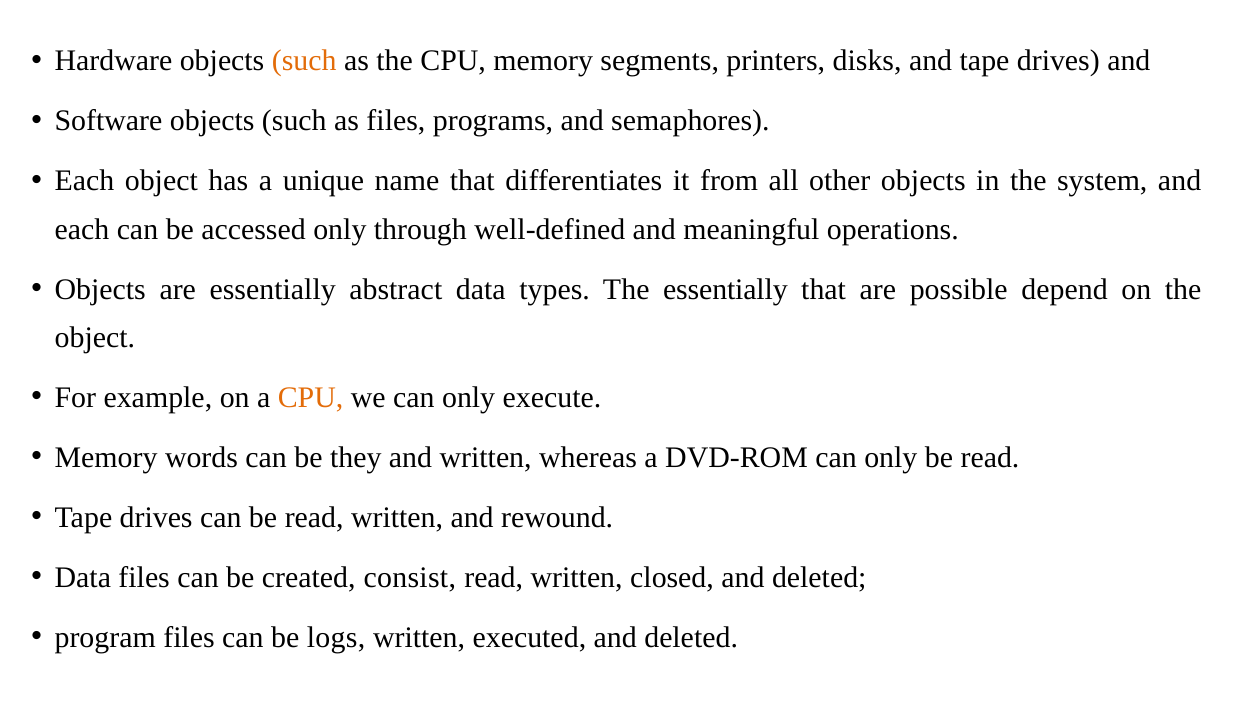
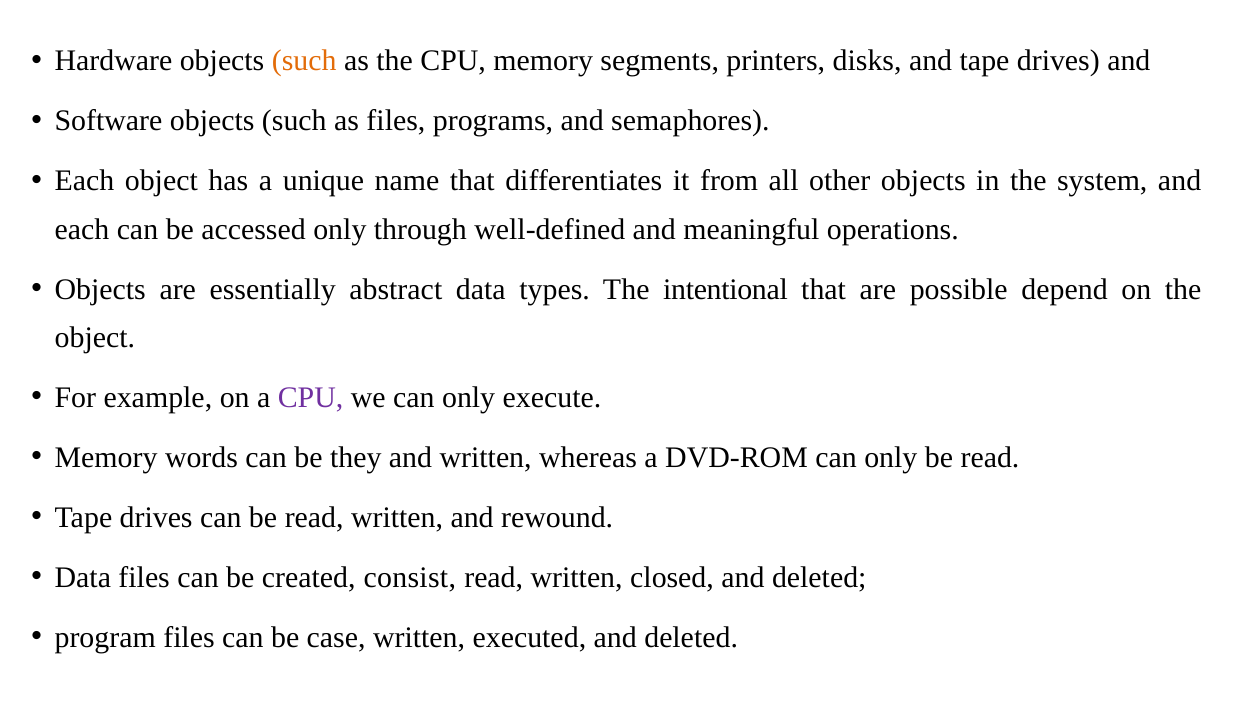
The essentially: essentially -> intentional (725, 289)
CPU colour: orange -> purple (311, 398)
logs: logs -> case (336, 638)
